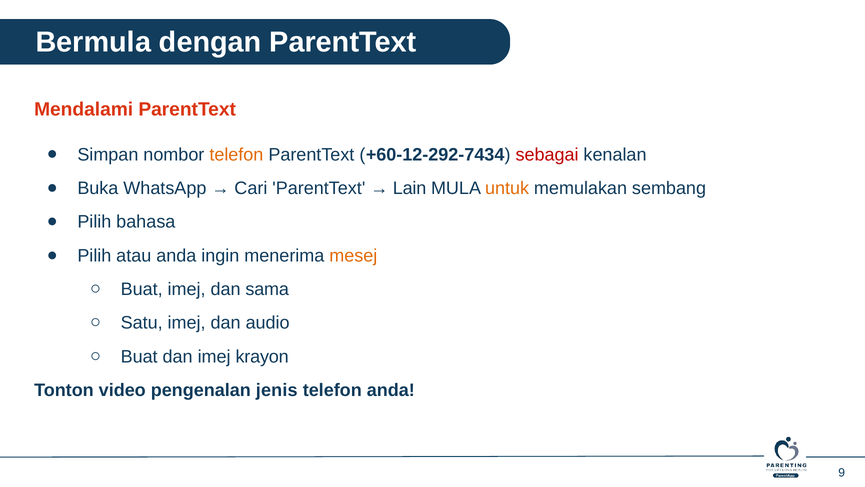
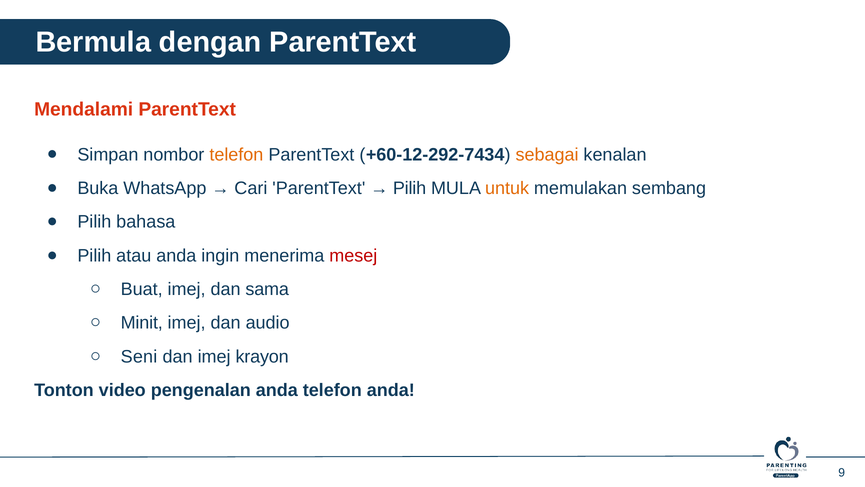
sebagai colour: red -> orange (547, 154)
Lain: Lain -> Pilih (410, 188)
mesej colour: orange -> red (353, 255)
Satu: Satu -> Minit (142, 323)
Buat: Buat -> Seni (139, 356)
pengenalan jenis: jenis -> anda (277, 390)
